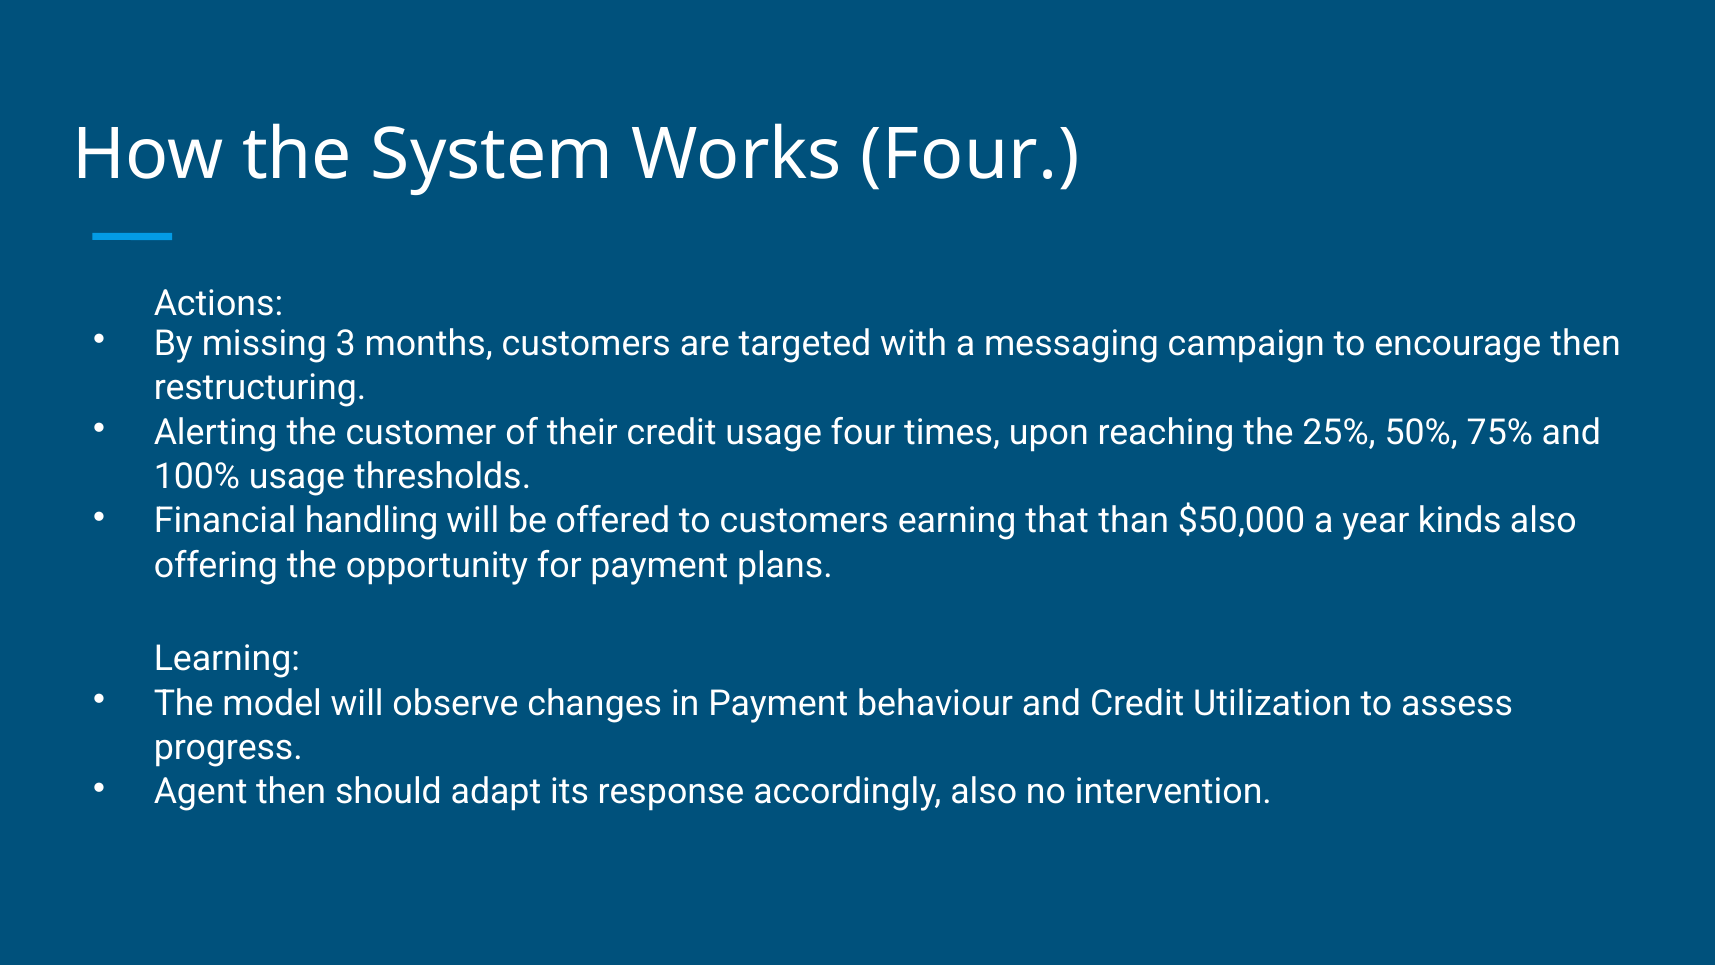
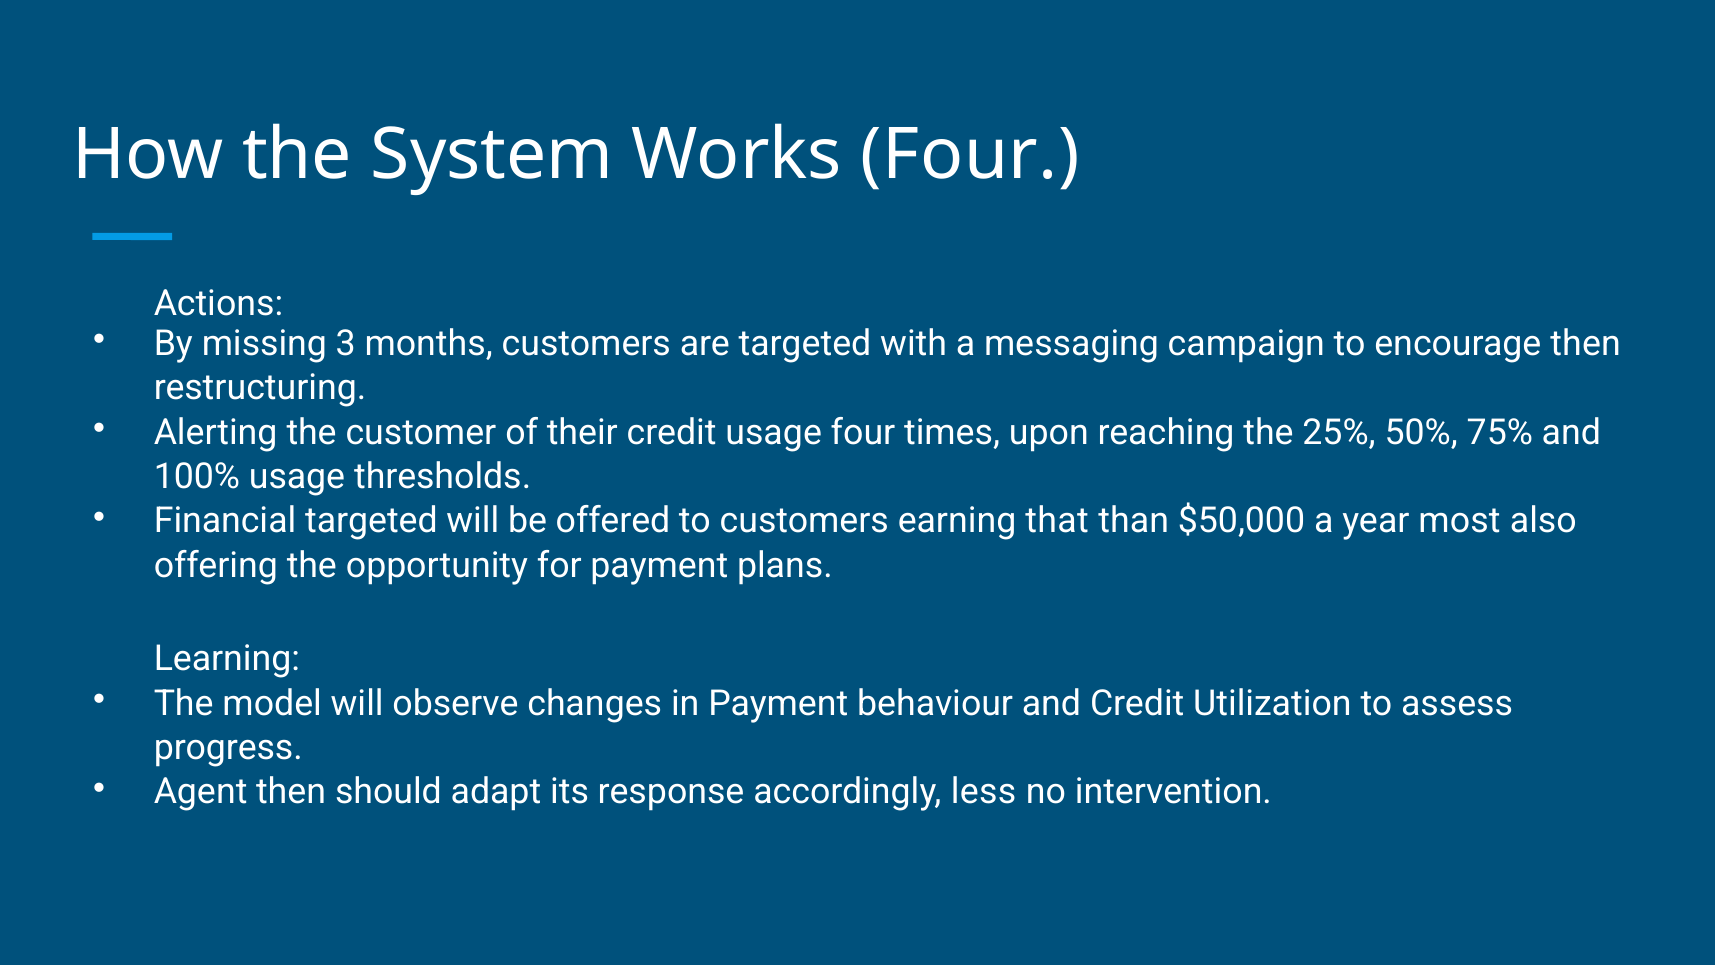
Financial handling: handling -> targeted (371, 521)
kinds: kinds -> most (1459, 521)
accordingly also: also -> less (984, 792)
